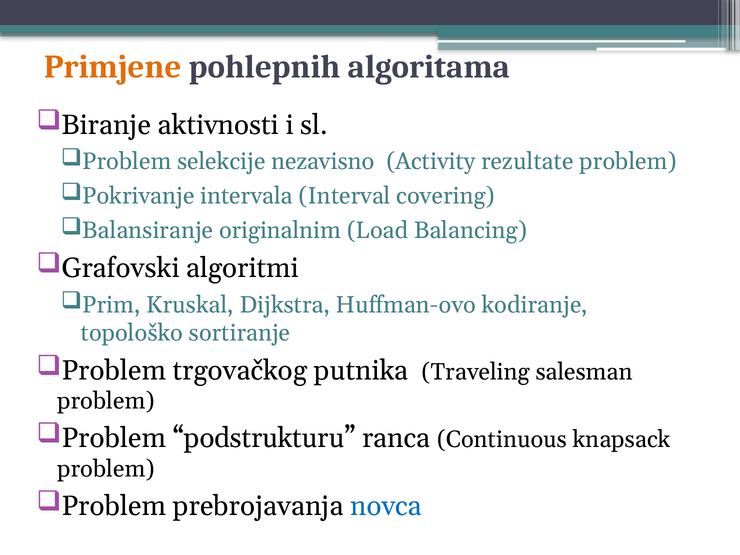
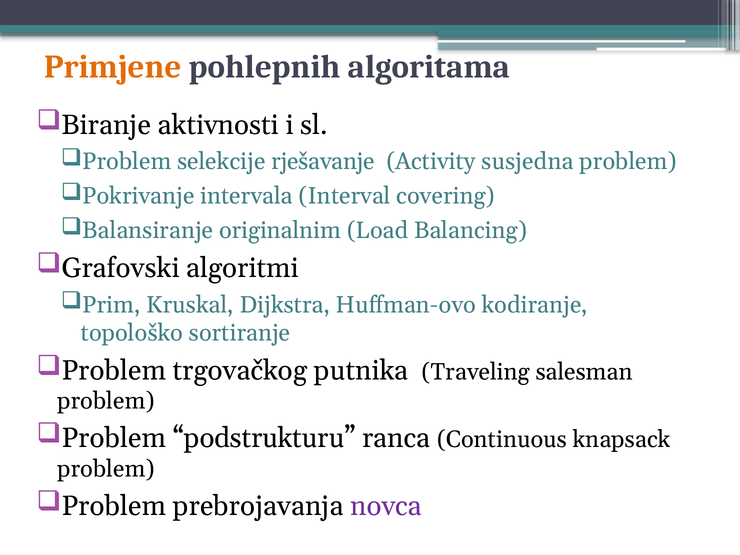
nezavisno: nezavisno -> rješavanje (323, 162)
rezultate: rezultate -> susjedna (527, 162)
novca colour: blue -> purple (386, 506)
